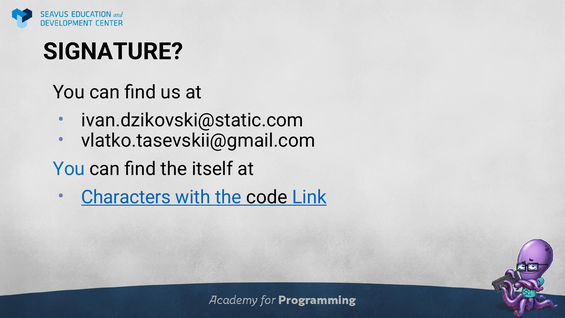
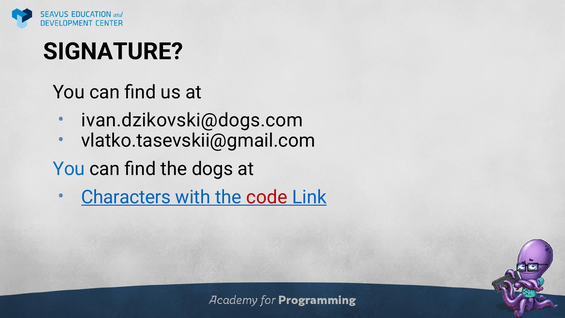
ivan.dzikovski@static.com: ivan.dzikovski@static.com -> ivan.dzikovski@dogs.com (192, 120)
itself: itself -> dogs (212, 169)
code colour: black -> red (267, 197)
